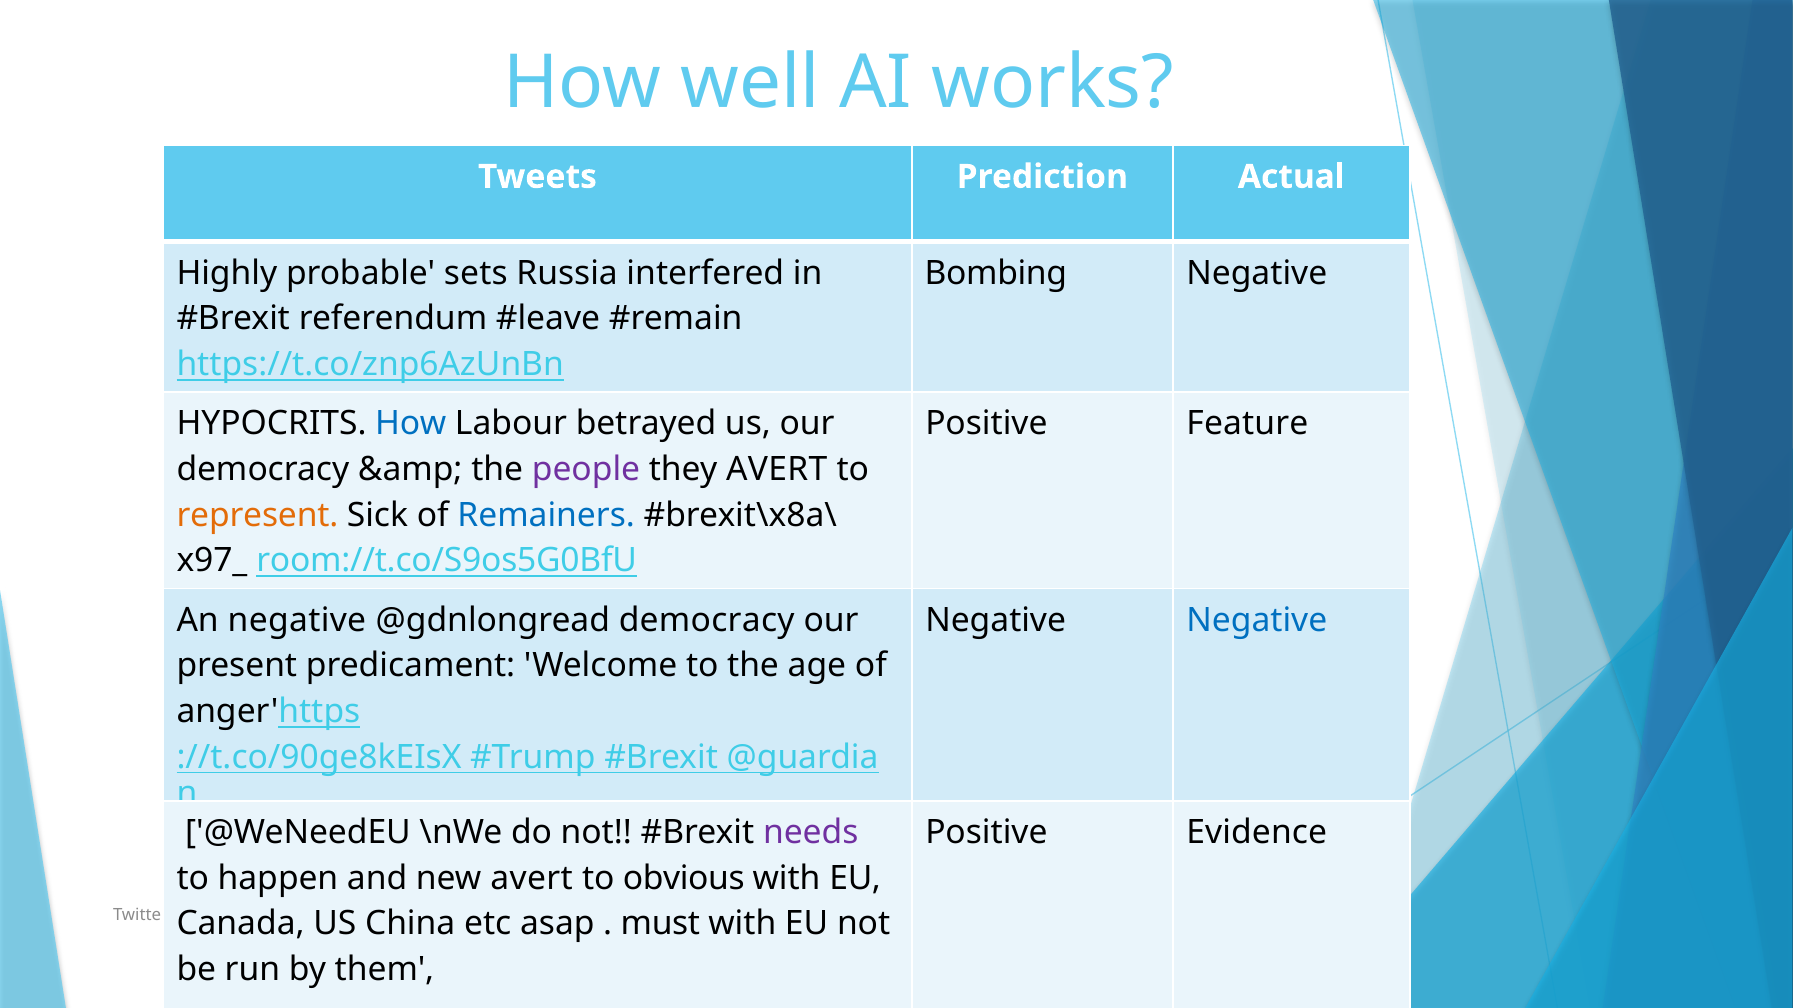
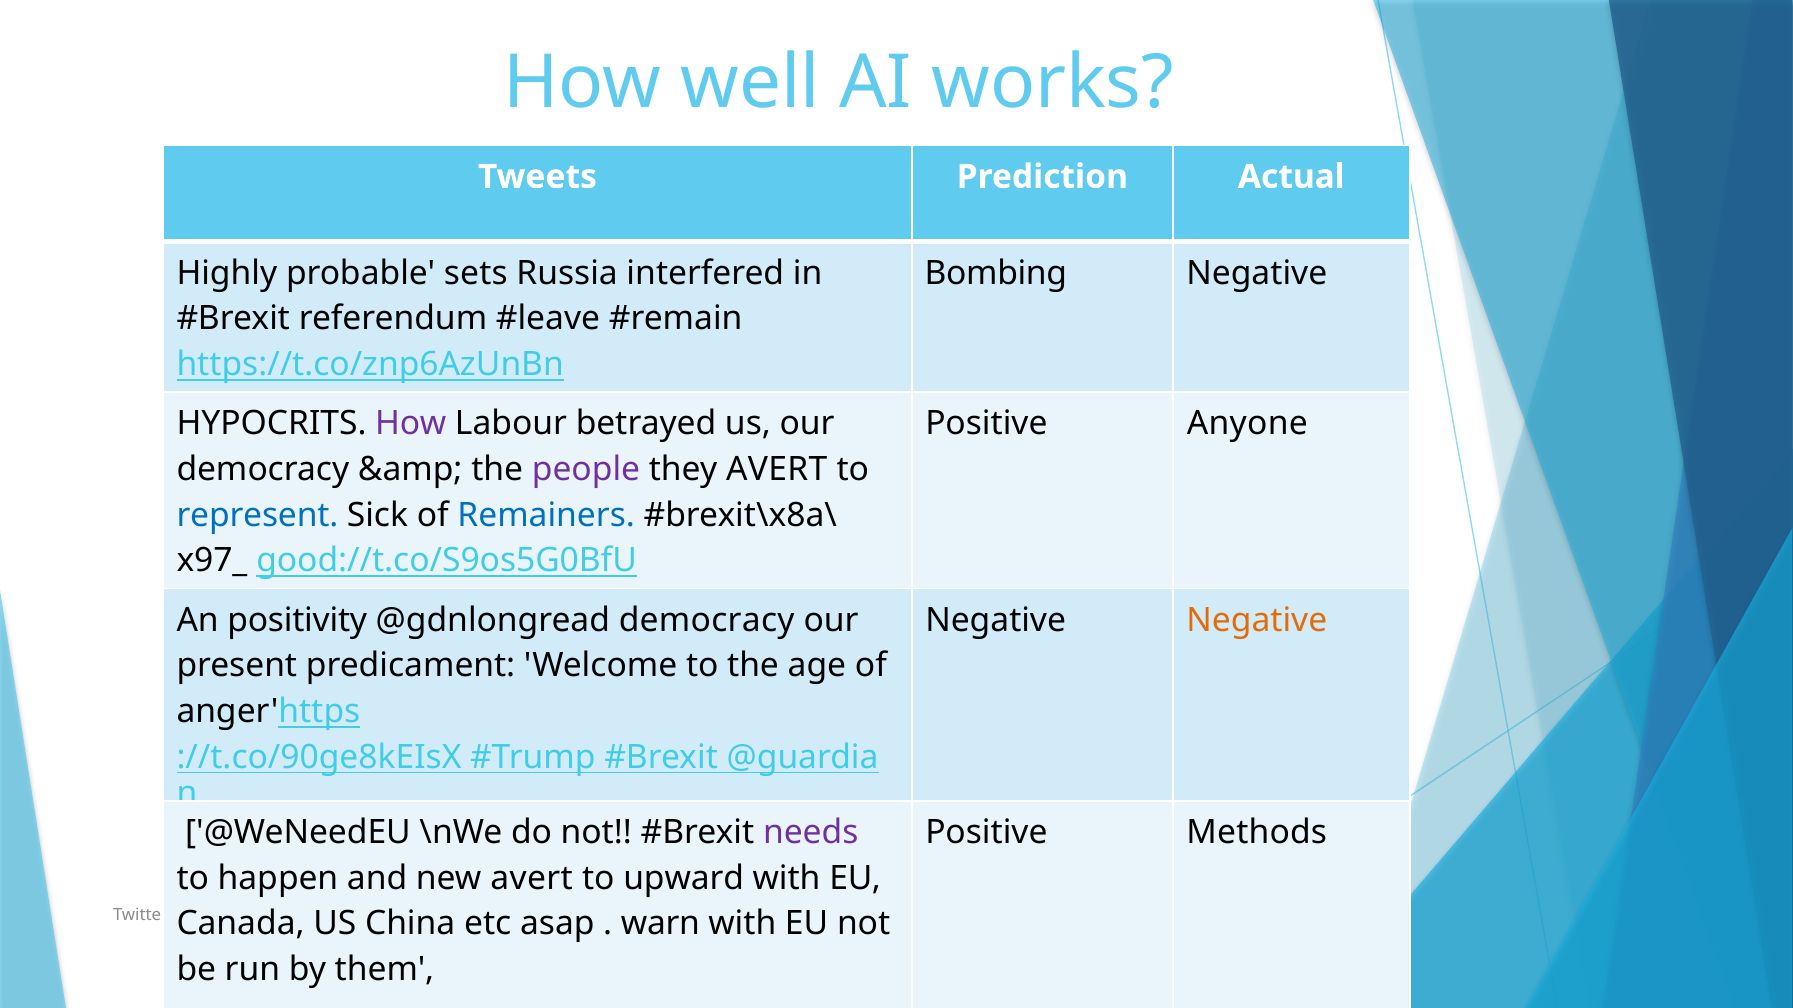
How colour: blue -> purple (411, 424)
Feature: Feature -> Anyone (1247, 424)
represent colour: orange -> blue (257, 515)
room://t.co/S9os5G0BfU: room://t.co/S9os5G0BfU -> good://t.co/S9os5G0BfU (447, 561)
An negative: negative -> positivity (297, 620)
Negative colour: blue -> orange (1257, 620)
Evidence: Evidence -> Methods (1257, 833)
obvious: obvious -> upward (684, 879)
must: must -> warn (660, 924)
